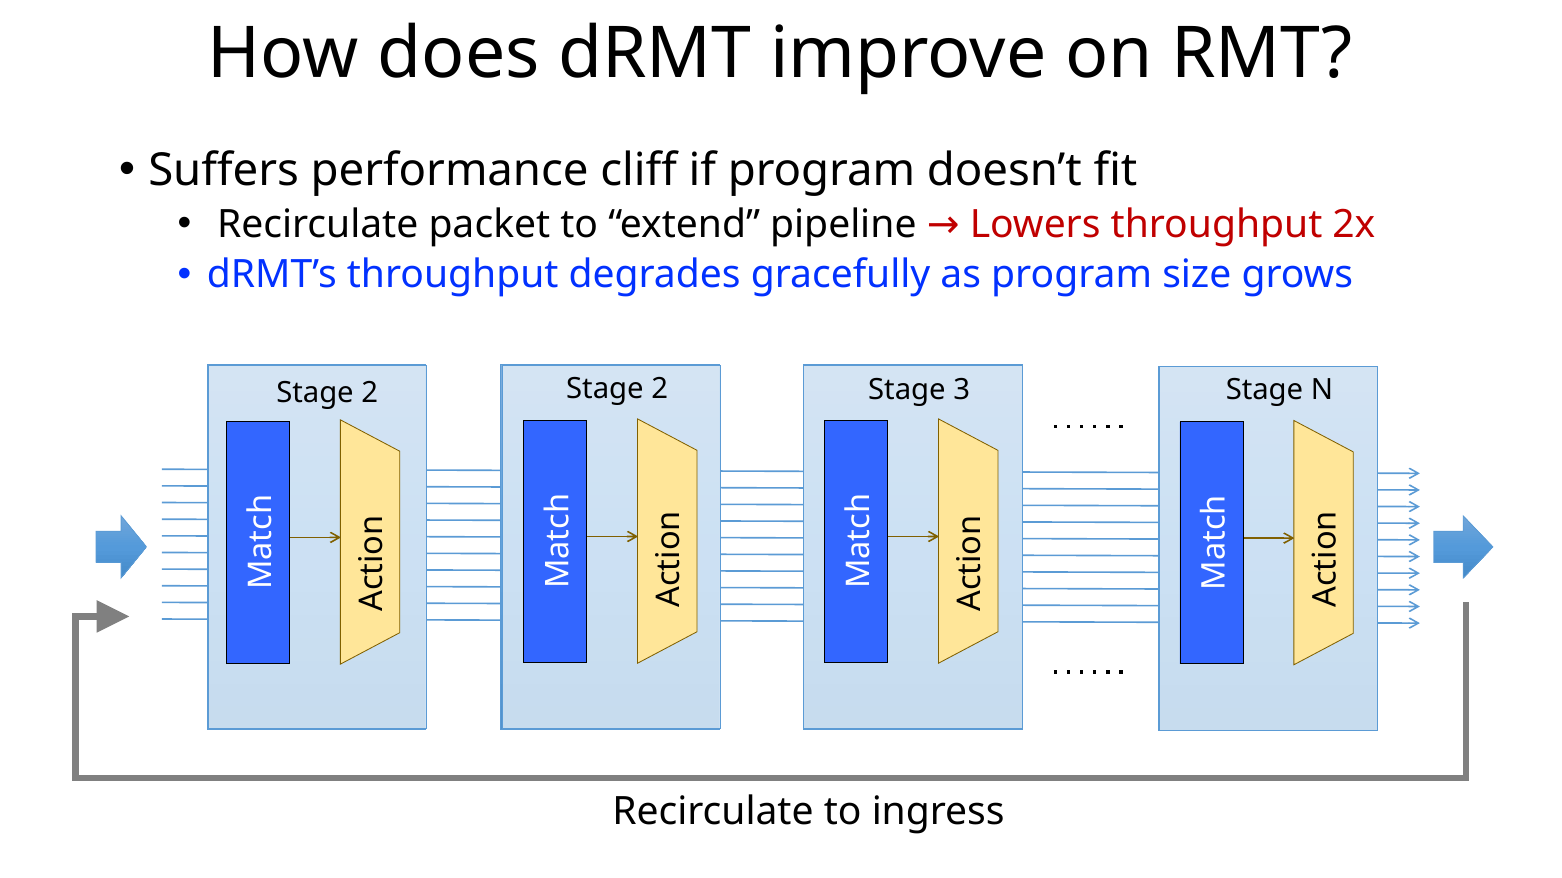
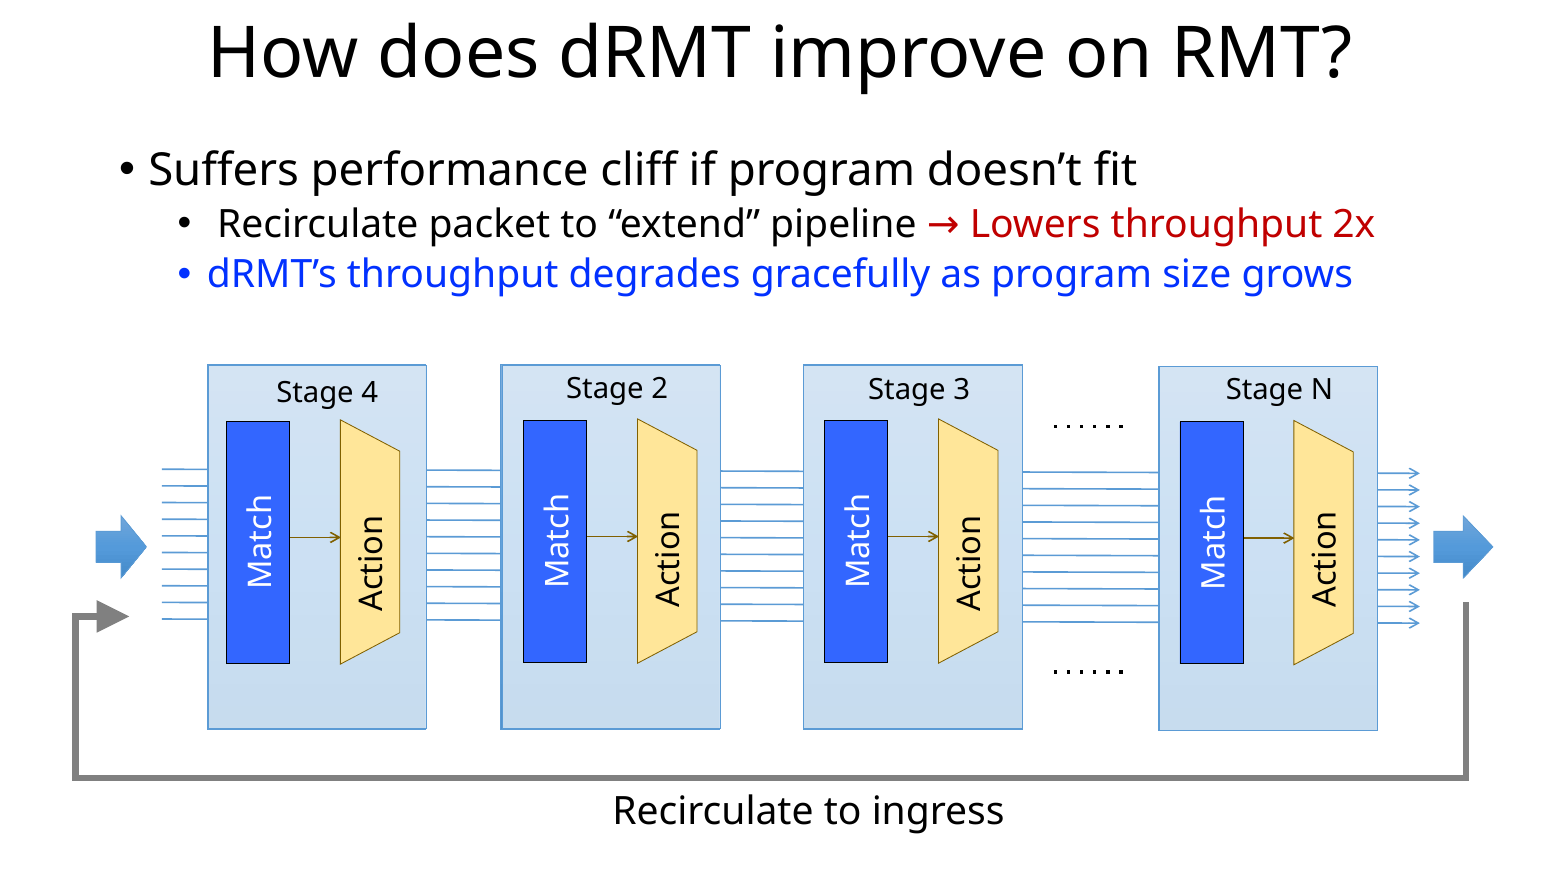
2: 2 -> 4 (370, 393)
